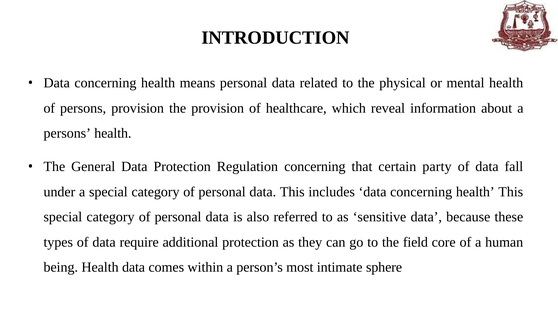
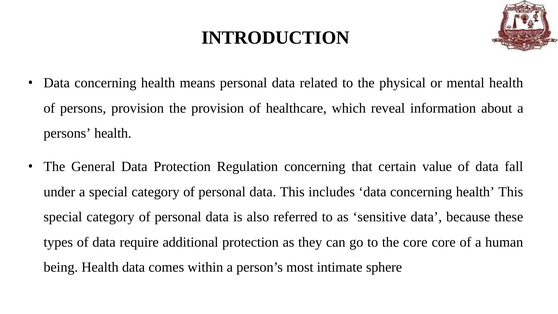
party: party -> value (437, 167)
the field: field -> core (415, 242)
